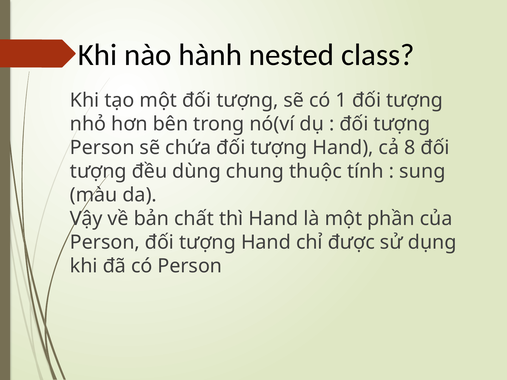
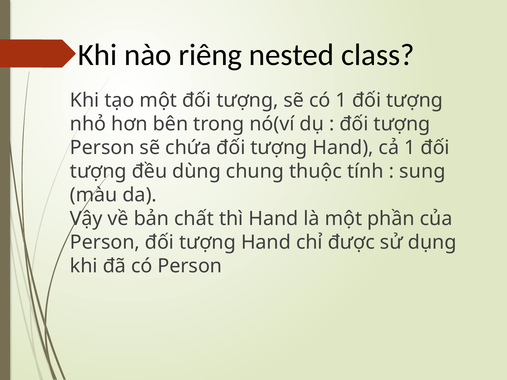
hành: hành -> riêng (210, 55)
cả 8: 8 -> 1 (410, 148)
